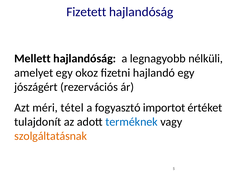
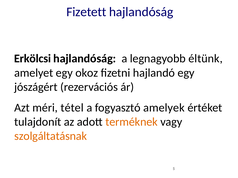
Mellett: Mellett -> Erkölcsi (33, 59)
nélküli: nélküli -> éltünk (206, 59)
importot: importot -> amelyek (164, 108)
terméknek colour: blue -> orange (132, 122)
